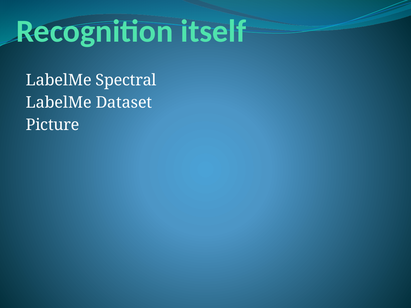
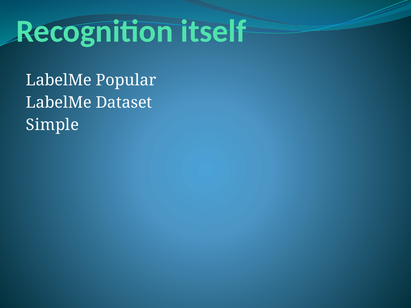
Spectral: Spectral -> Popular (126, 80)
Picture: Picture -> Simple (52, 125)
